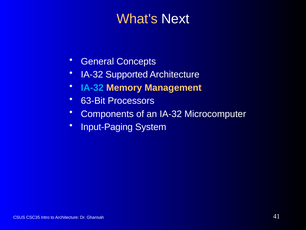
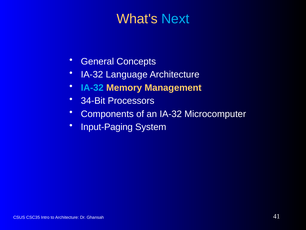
Next colour: white -> light blue (175, 19)
Supported: Supported -> Language (127, 74)
63-Bit: 63-Bit -> 34-Bit (93, 101)
